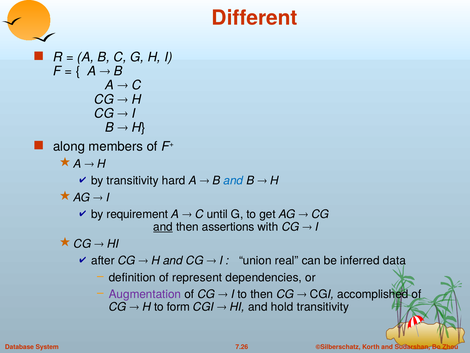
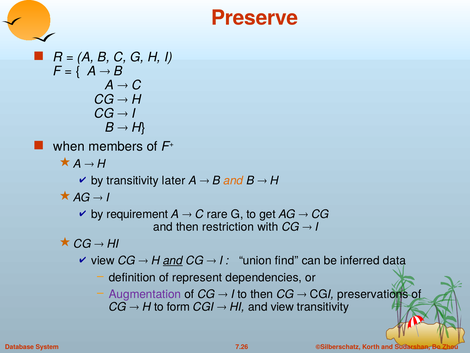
Different: Different -> Preserve (255, 18)
along: along -> when (69, 146)
hard: hard -> later (174, 180)
and colour: blue -> orange (233, 180)
until: until -> rare (217, 214)
and underline: present -> none (163, 227)
assertions: assertions -> restriction (228, 227)
after: after -> view (103, 260)
and underline: none -> present (173, 260)
real: real -> find (287, 260)
accomplished: accomplished -> preservations (373, 294)
and hold: hold -> view (282, 307)
